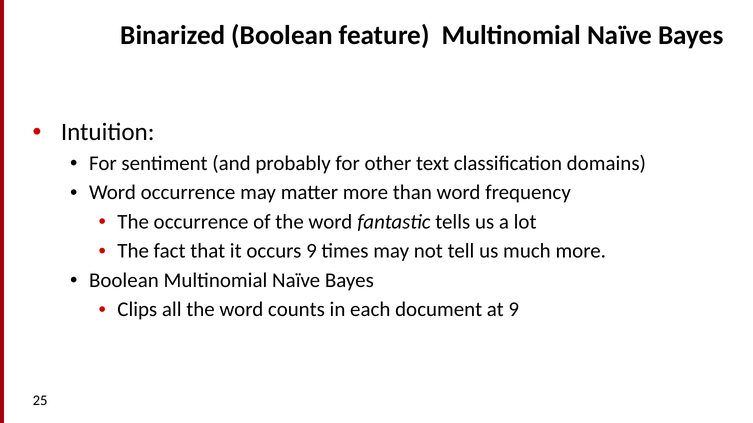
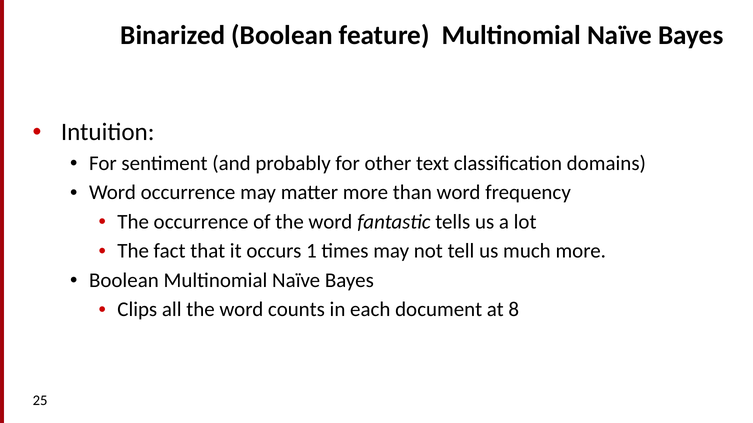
occurs 9: 9 -> 1 (311, 251)
at 9: 9 -> 8 (514, 310)
